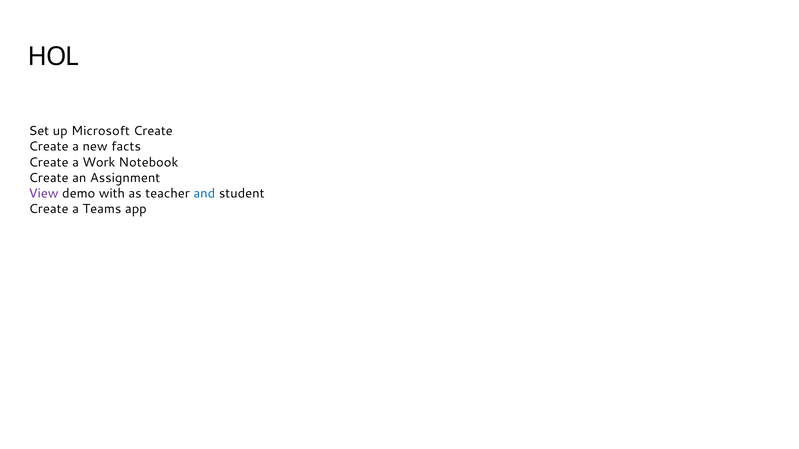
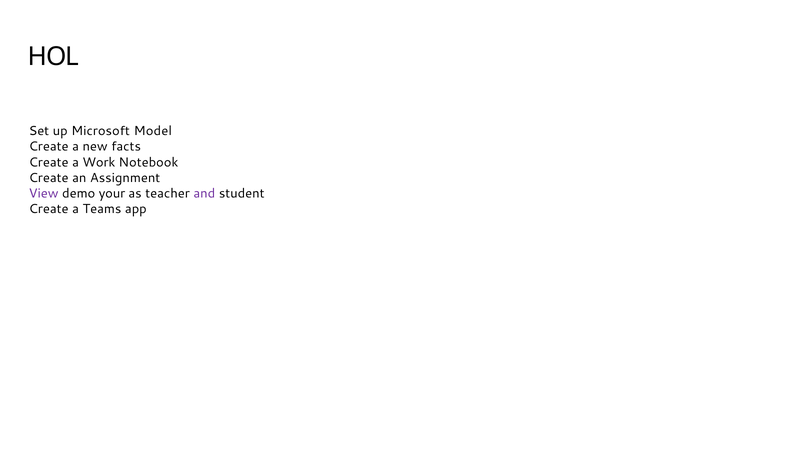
Microsoft Create: Create -> Model (153, 131)
with: with -> your (112, 194)
and colour: blue -> purple (204, 194)
